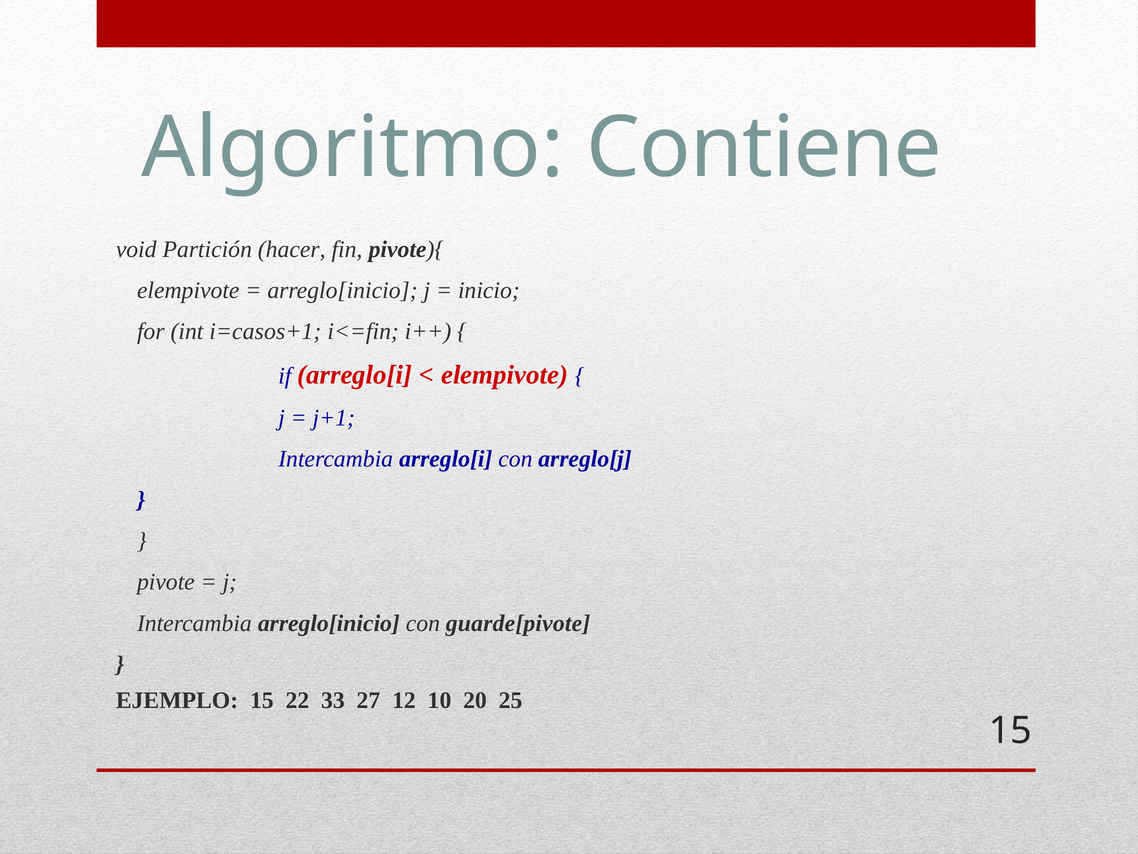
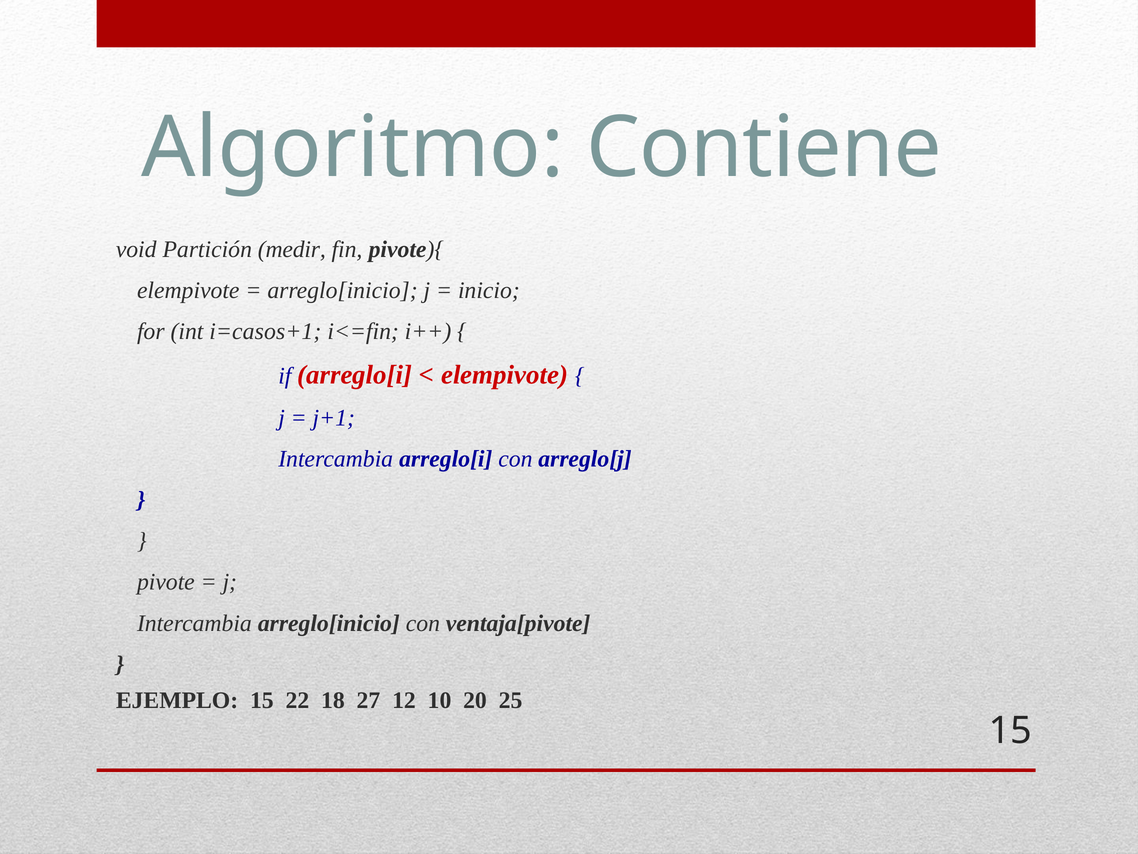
hacer: hacer -> medir (292, 249)
guarde[pivote: guarde[pivote -> ventaja[pivote (518, 623)
33: 33 -> 18 (333, 700)
